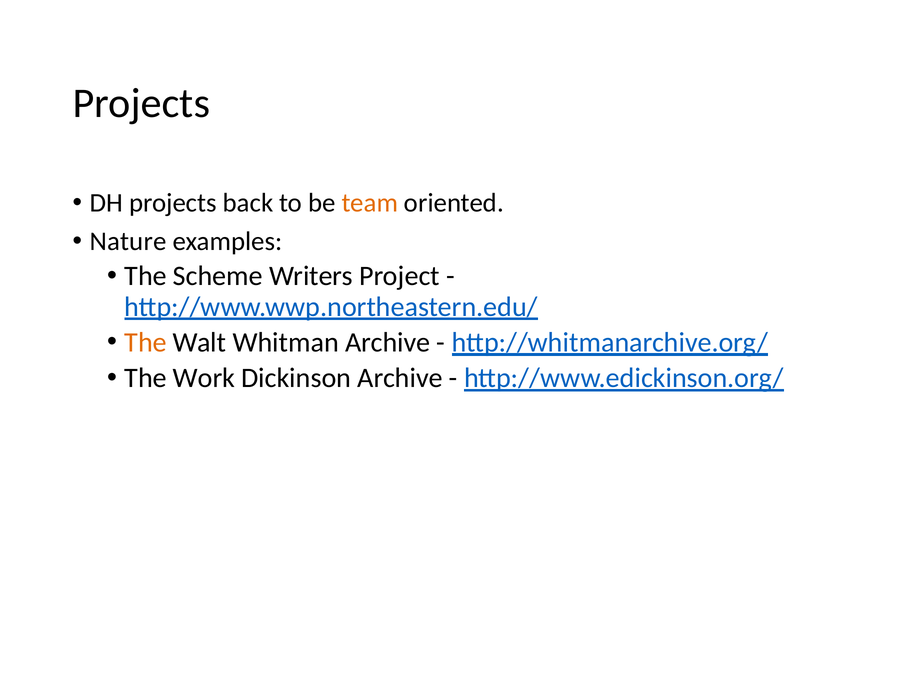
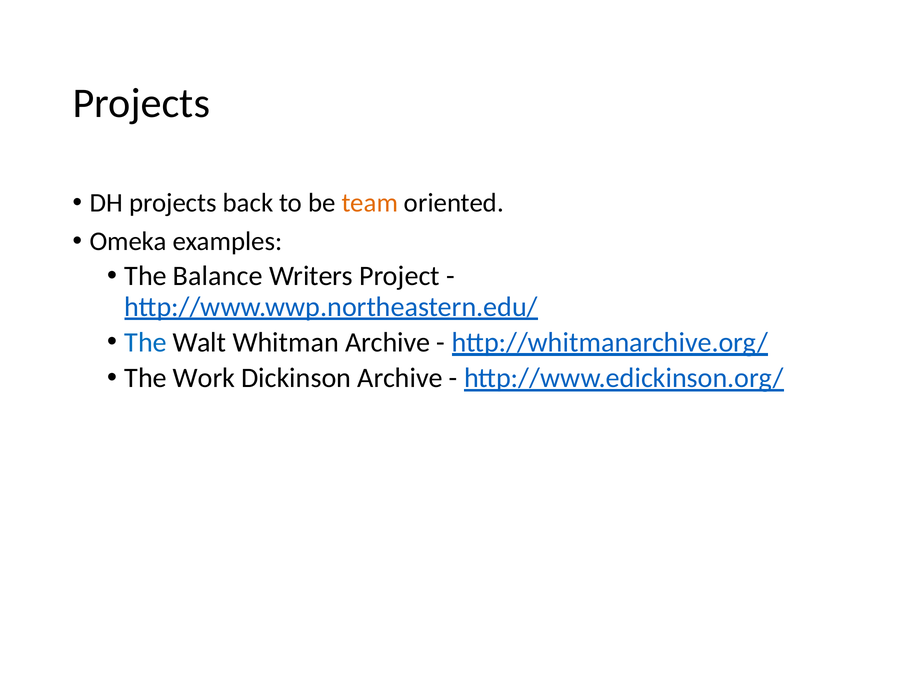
Nature: Nature -> Omeka (128, 241)
Scheme: Scheme -> Balance (218, 276)
The colour: orange -> blue (146, 342)
